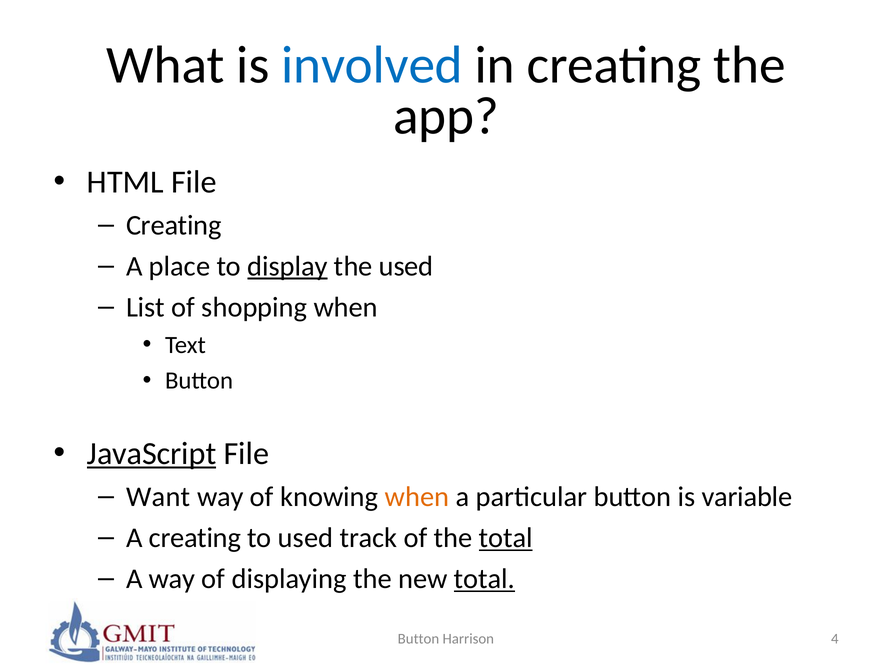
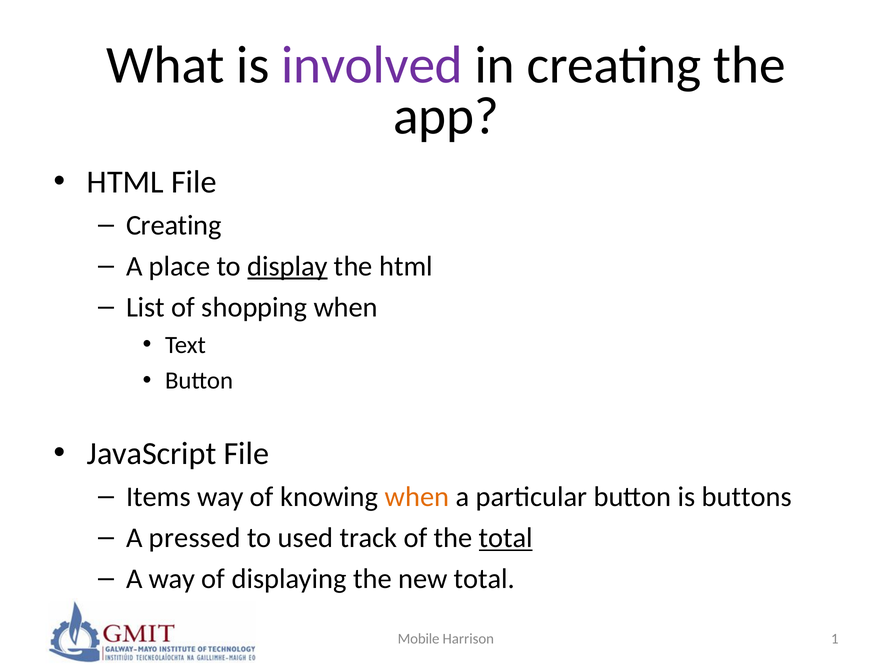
involved colour: blue -> purple (372, 65)
the used: used -> html (406, 266)
JavaScript underline: present -> none (152, 454)
Want: Want -> Items (158, 497)
variable: variable -> buttons (747, 497)
A creating: creating -> pressed (195, 538)
total underline: present -> none (484, 579)
Button: Button -> Mobile (419, 639)
4: 4 -> 1 (835, 639)
